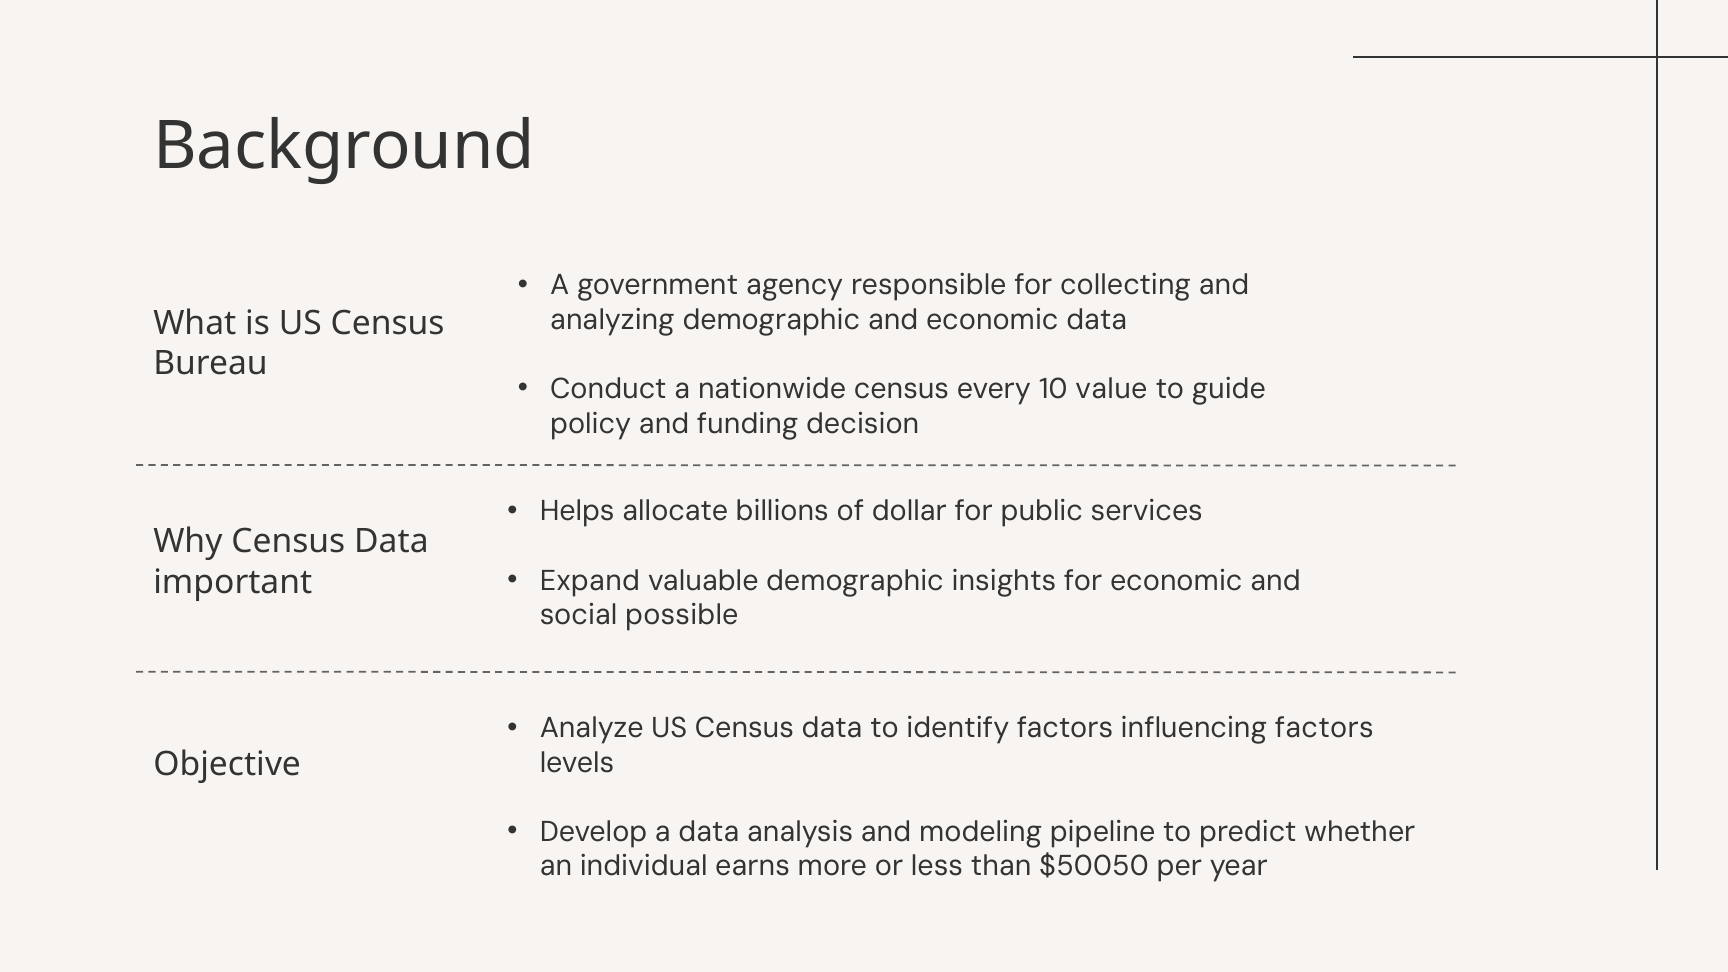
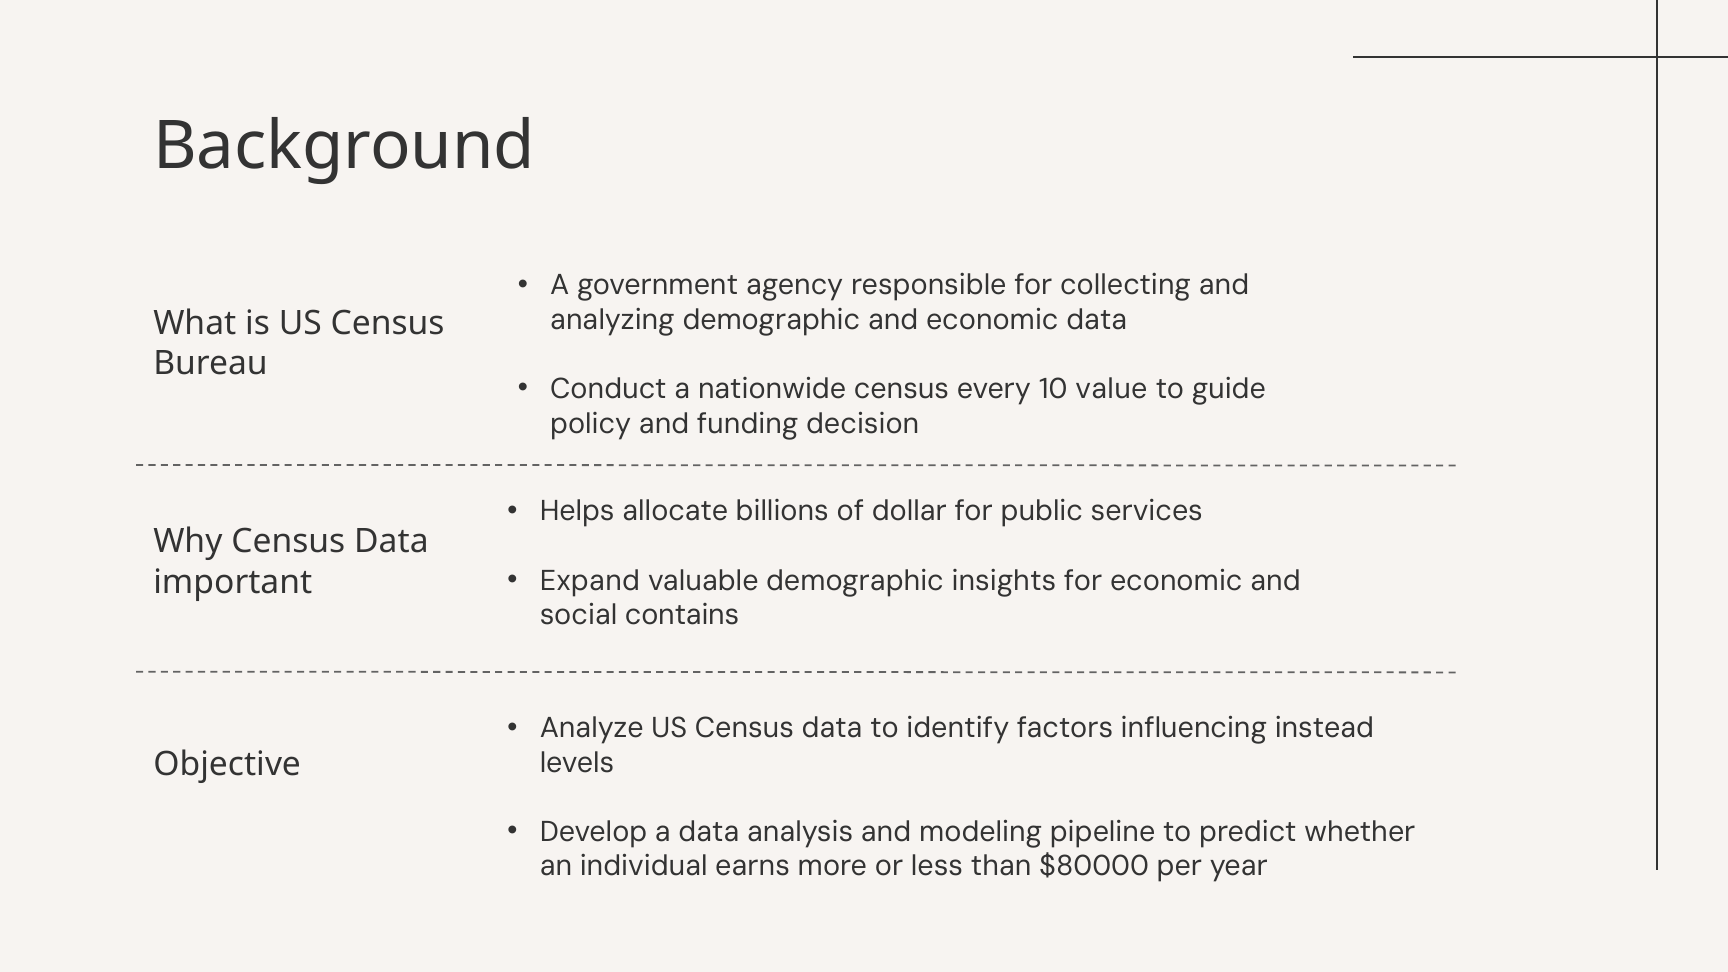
possible: possible -> contains (682, 615)
influencing factors: factors -> instead (1324, 728)
$50050: $50050 -> $80000 (1094, 866)
